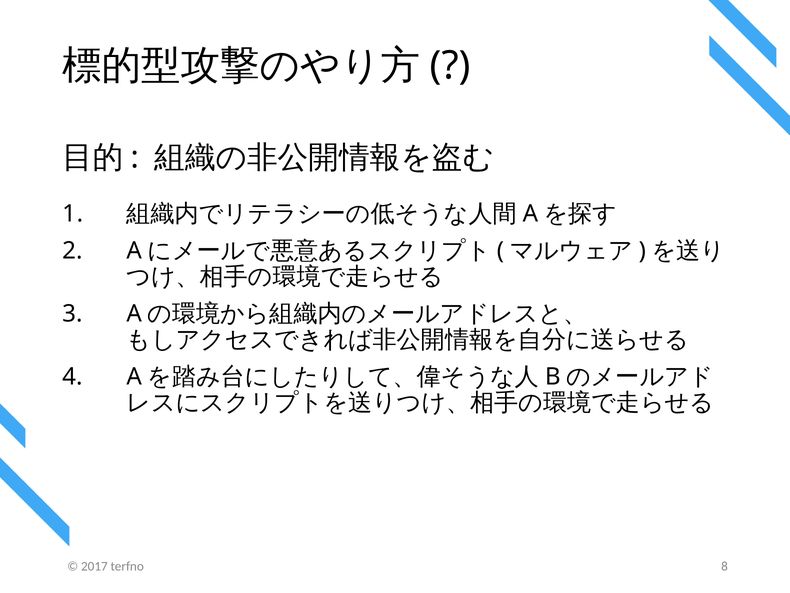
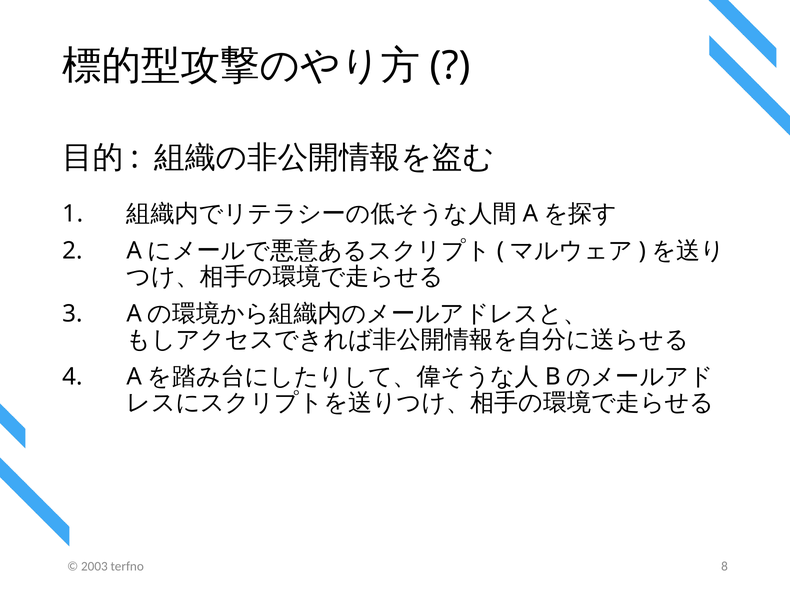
2017: 2017 -> 2003 (94, 566)
